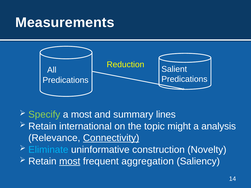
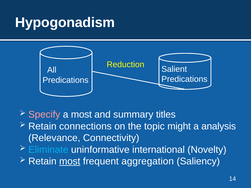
Measurements: Measurements -> Hypogonadism (65, 22)
Specify colour: light green -> pink (44, 115)
lines: lines -> titles (166, 115)
international: international -> connections (85, 126)
Connectivity underline: present -> none (111, 138)
construction: construction -> international (159, 150)
